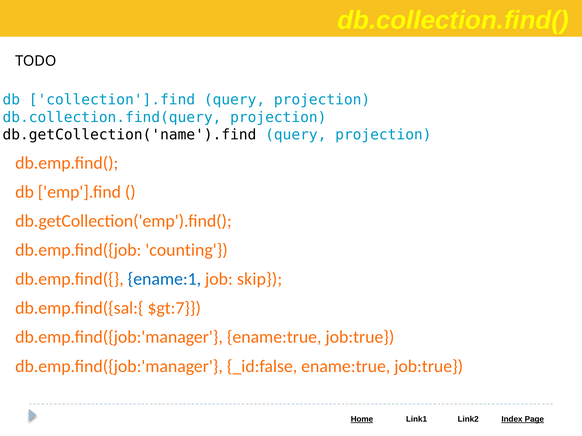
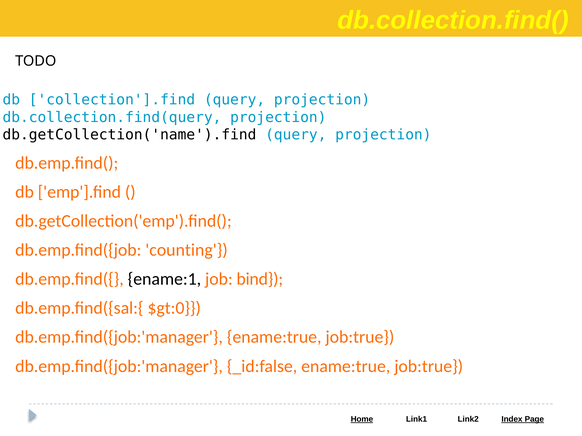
ename:1 colour: blue -> black (164, 279)
skip: skip -> bind (260, 279)
$gt:7: $gt:7 -> $gt:0 (174, 308)
